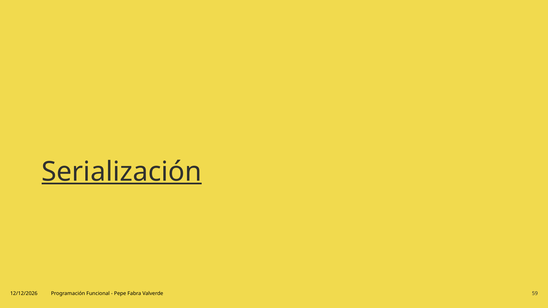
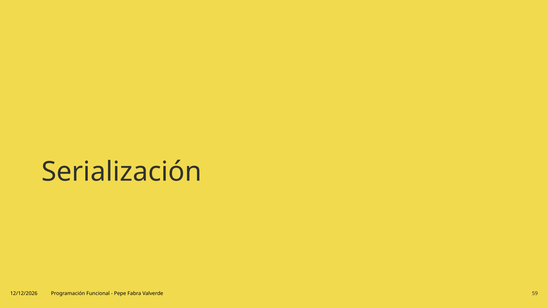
Serialización underline: present -> none (122, 172)
